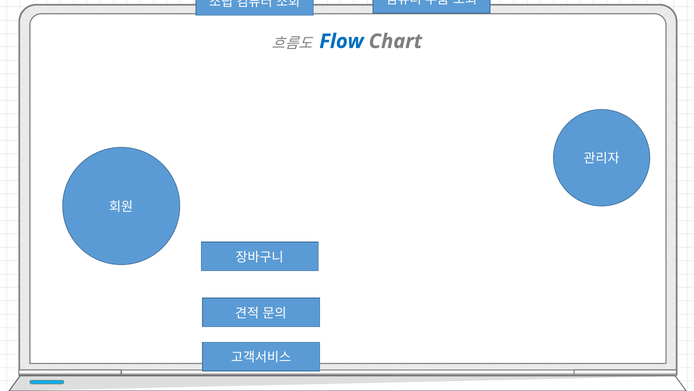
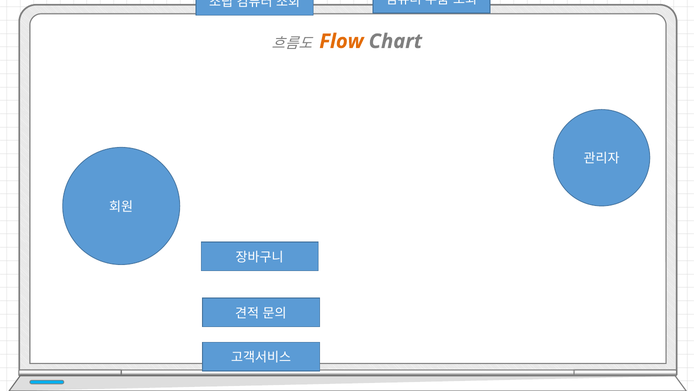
Flow colour: blue -> orange (341, 41)
